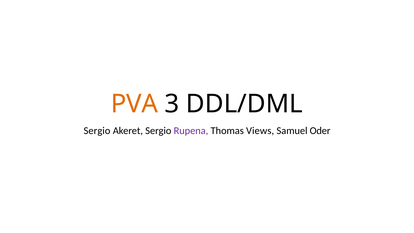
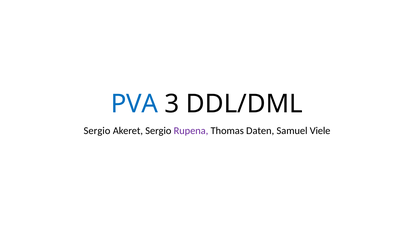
PVA colour: orange -> blue (135, 104)
Views: Views -> Daten (260, 131)
Oder: Oder -> Viele (320, 131)
